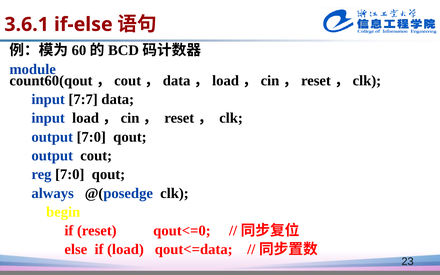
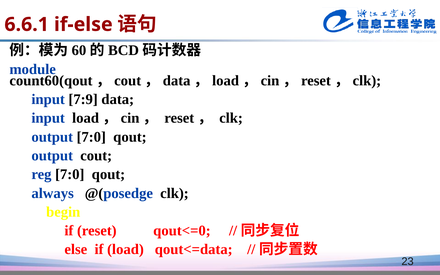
3.6.1: 3.6.1 -> 6.6.1 (27, 24)
7:7: 7:7 -> 7:9 (83, 99)
